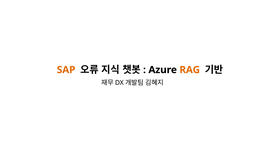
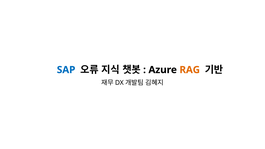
SAP colour: orange -> blue (66, 70)
